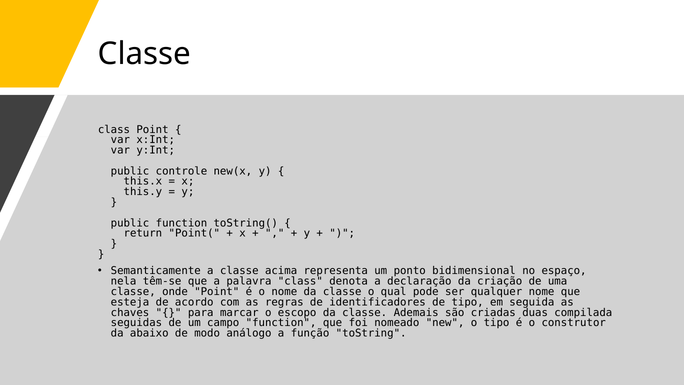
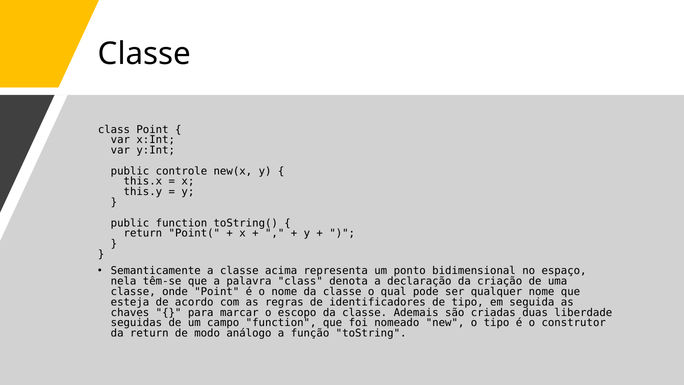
compilada: compilada -> liberdade (583, 312)
da abaixo: abaixo -> return (149, 333)
